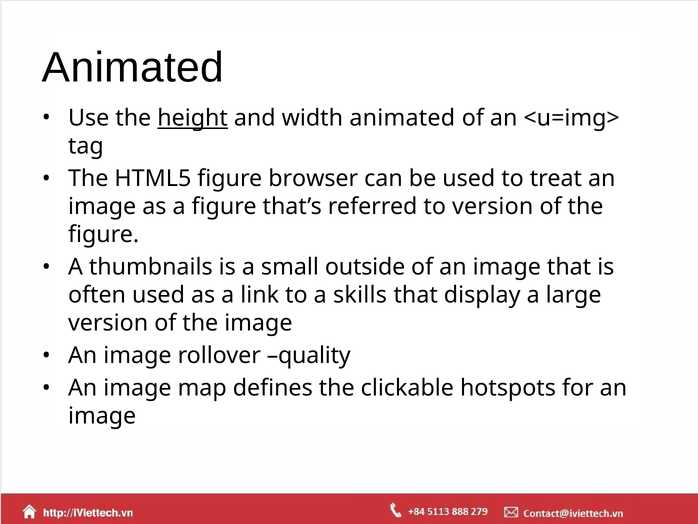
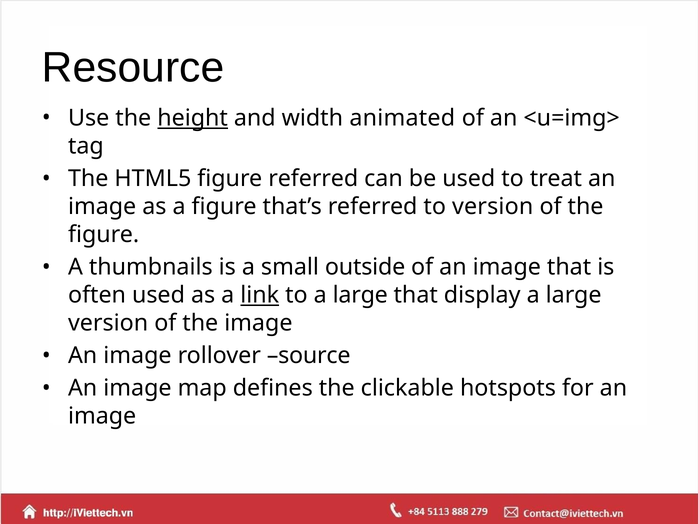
Animated: Animated -> Resource (133, 68)
figure browser: browser -> referred (313, 178)
link underline: none -> present (260, 295)
to a skills: skills -> large (360, 295)
quality: quality -> source (309, 355)
